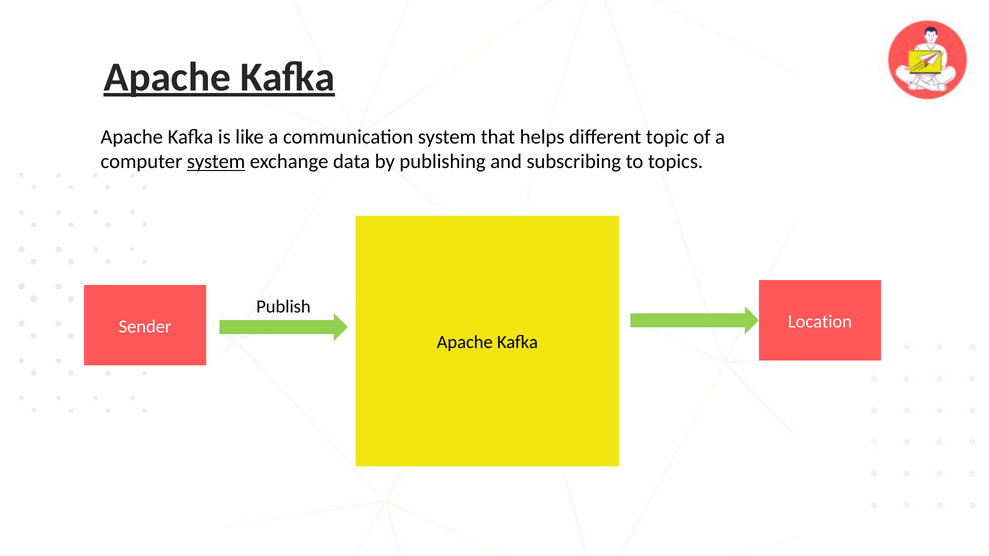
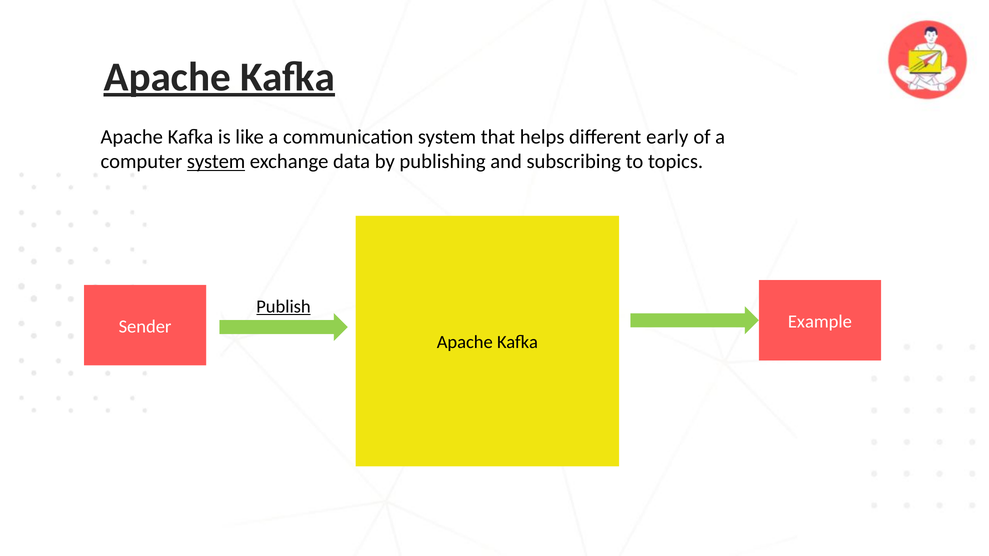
topic: topic -> early (667, 137)
Publish underline: none -> present (284, 307)
Location: Location -> Example (820, 322)
